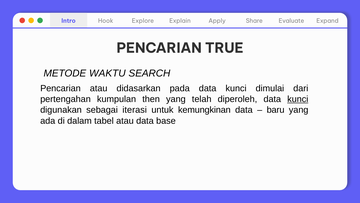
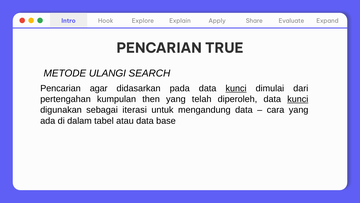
WAKTU: WAKTU -> ULANGI (107, 73)
Pencarian atau: atau -> agar (99, 88)
kunci underline: none -> present (236, 88)
kemungkinan: kemungkinan -> mengandung (204, 110)
baru: baru -> cara (276, 110)
